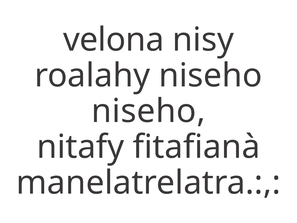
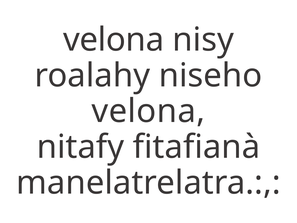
niseho: niseho -> velona (148, 111)
